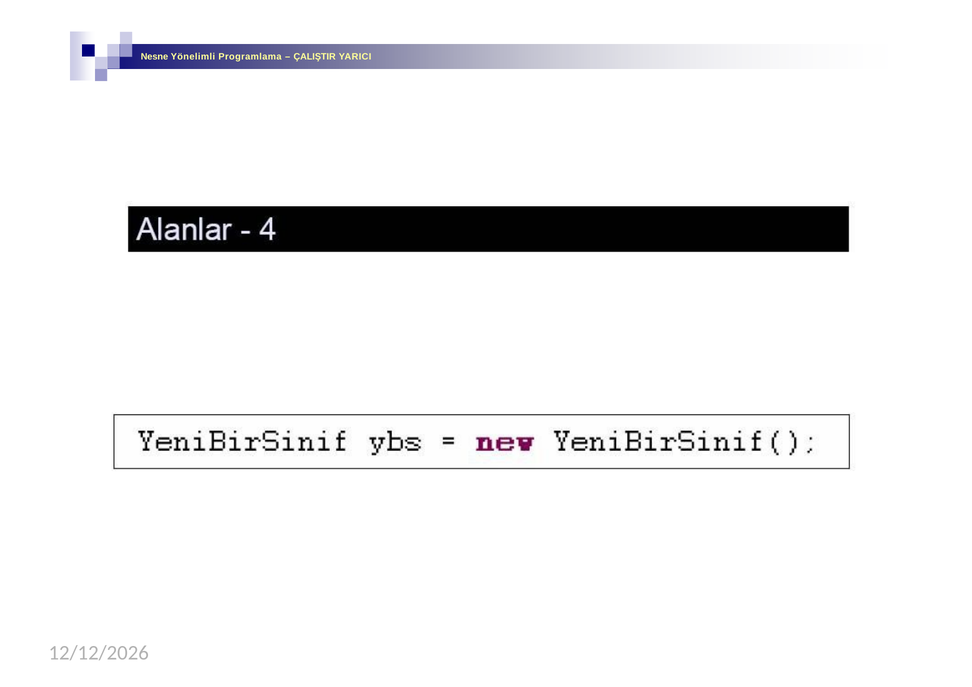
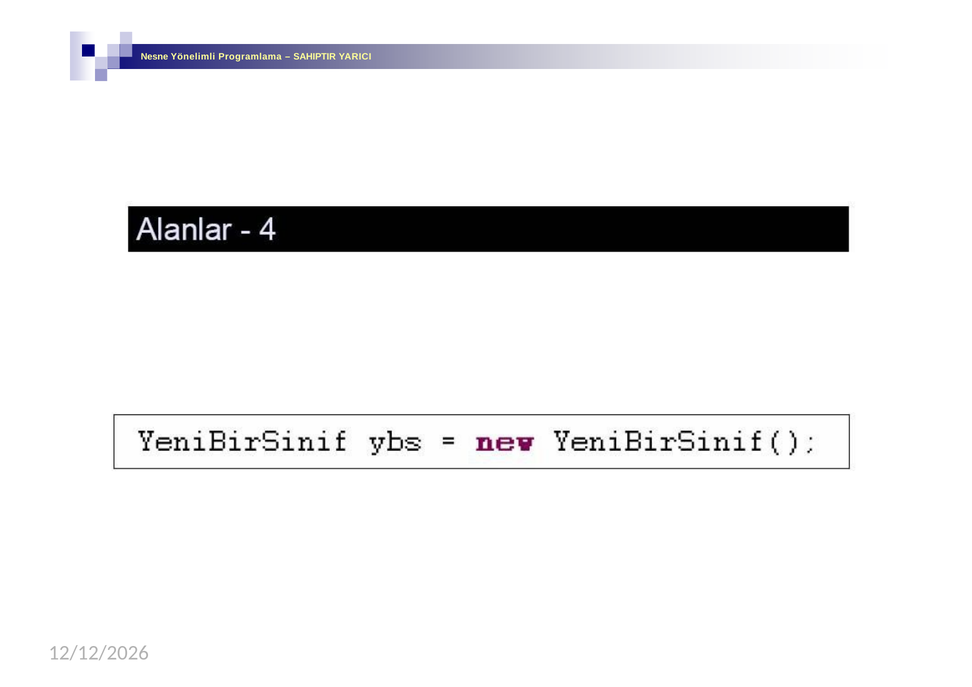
ÇALIŞTIR: ÇALIŞTIR -> SAHIPTIR (315, 57)
